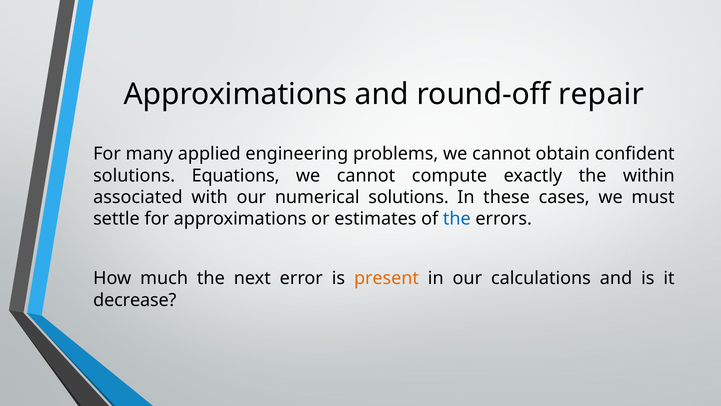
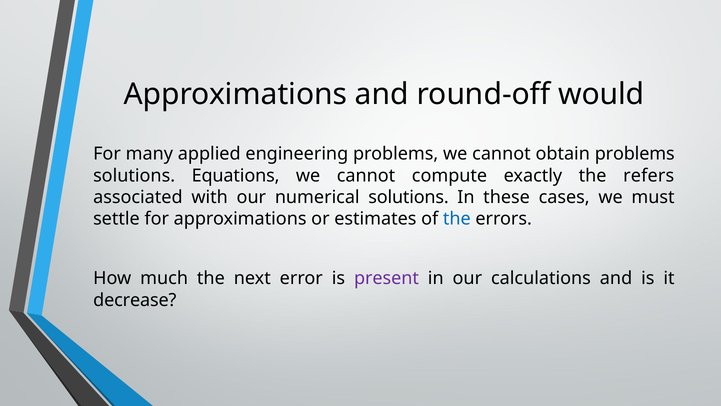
repair: repair -> would (601, 94)
obtain confident: confident -> problems (635, 154)
within: within -> refers (649, 175)
present colour: orange -> purple (386, 278)
